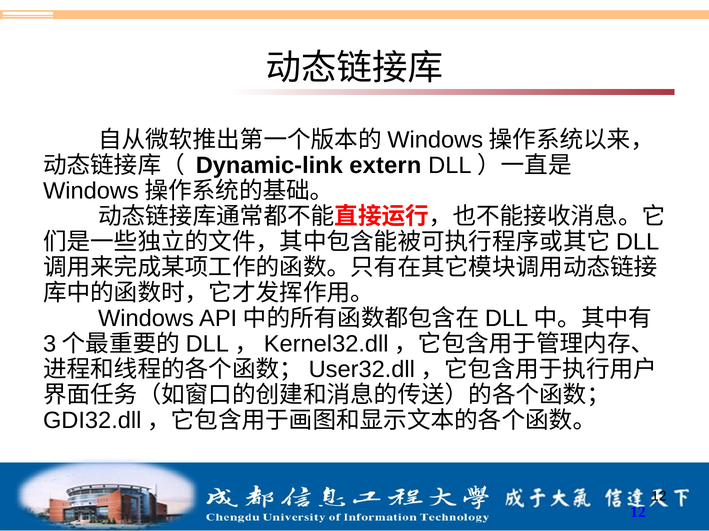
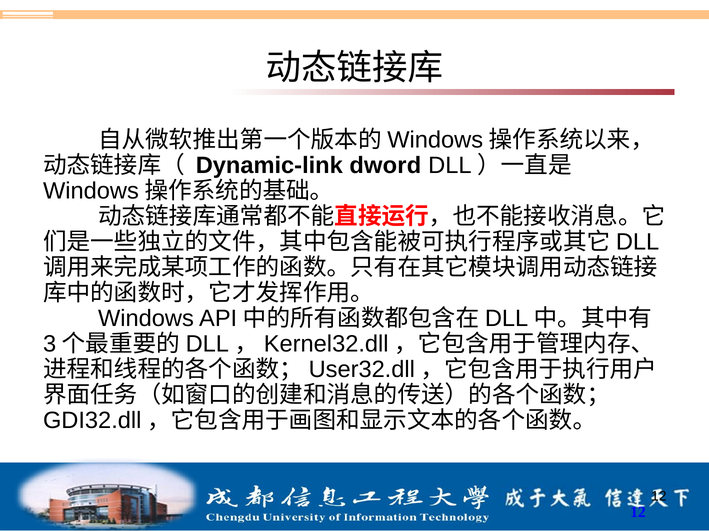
extern: extern -> dword (385, 166)
